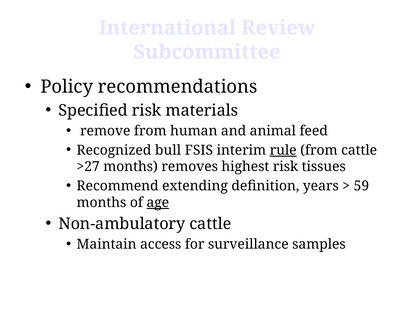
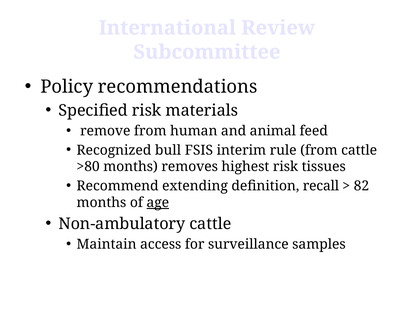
rule underline: present -> none (283, 150)
>27: >27 -> >80 (88, 167)
years: years -> recall (321, 186)
59: 59 -> 82 (361, 186)
